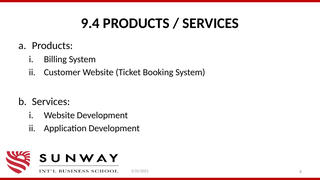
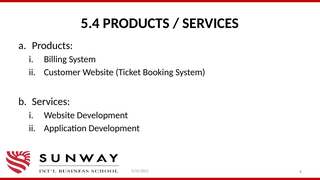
9.4: 9.4 -> 5.4 (90, 23)
